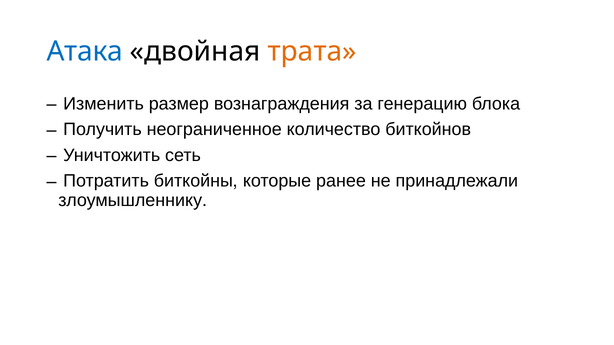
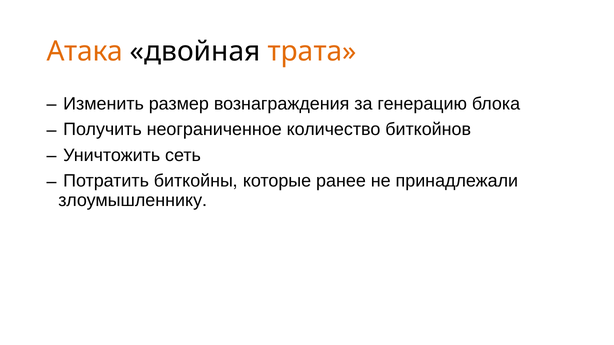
Атака colour: blue -> orange (85, 52)
